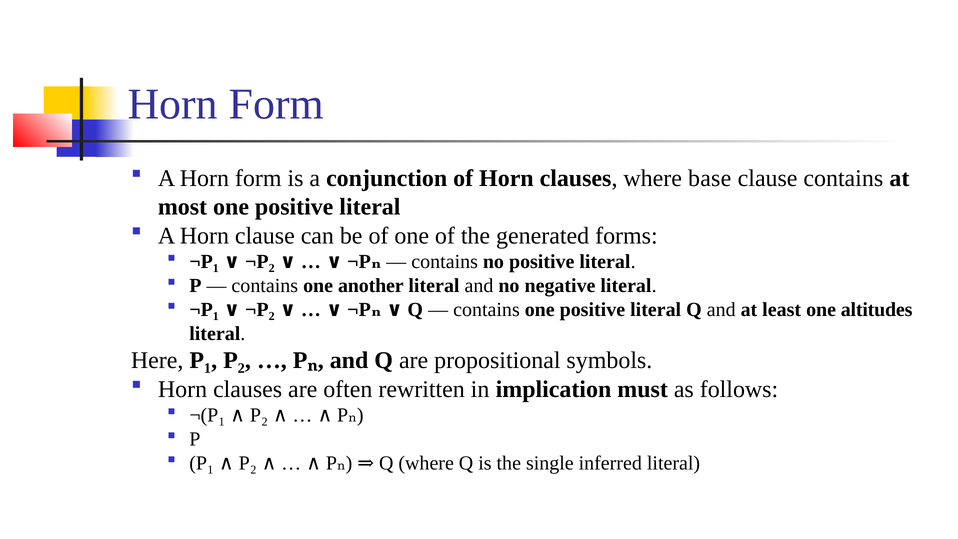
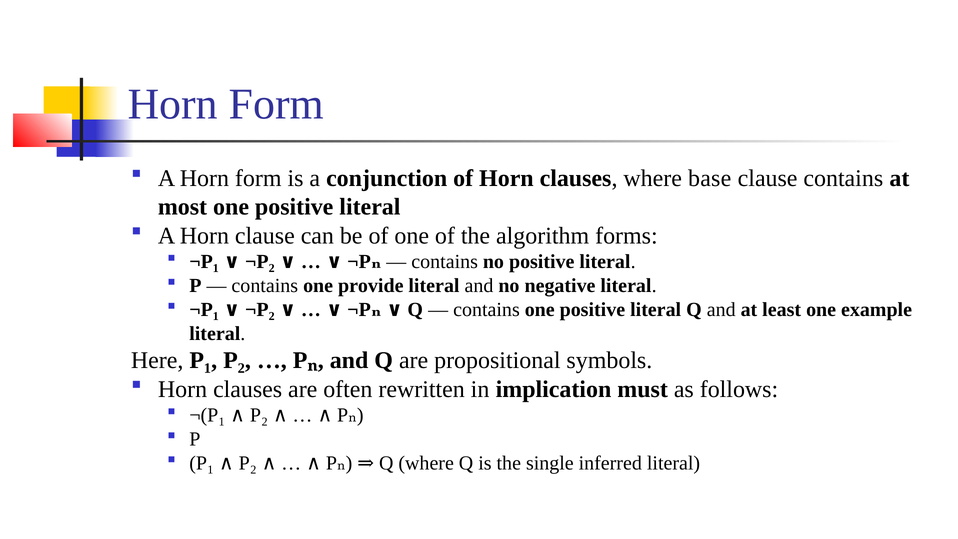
generated: generated -> algorithm (543, 236)
another: another -> provide (371, 286)
altitudes: altitudes -> example (877, 310)
